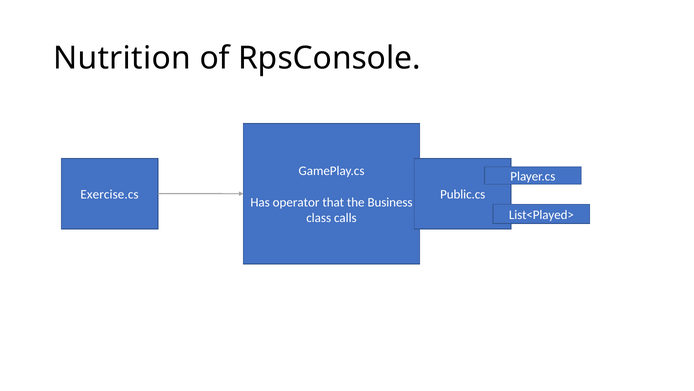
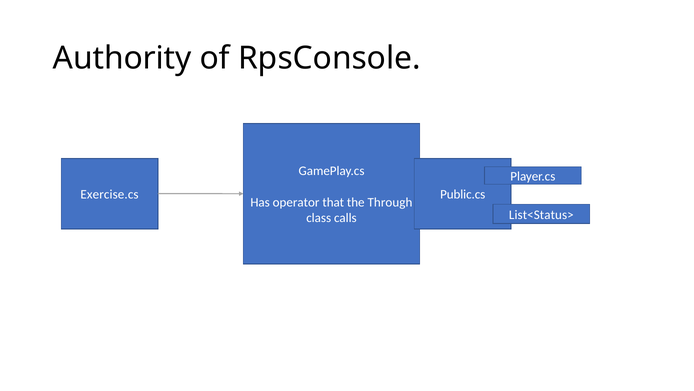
Nutrition: Nutrition -> Authority (122, 58)
Business: Business -> Through (390, 202)
List<Played>: List<Played> -> List<Status> (541, 214)
